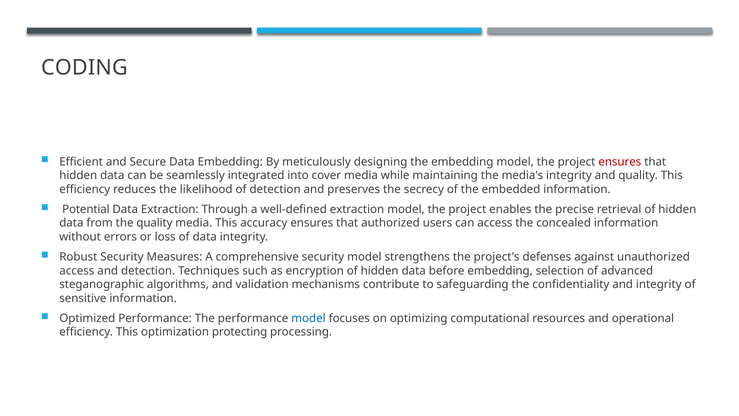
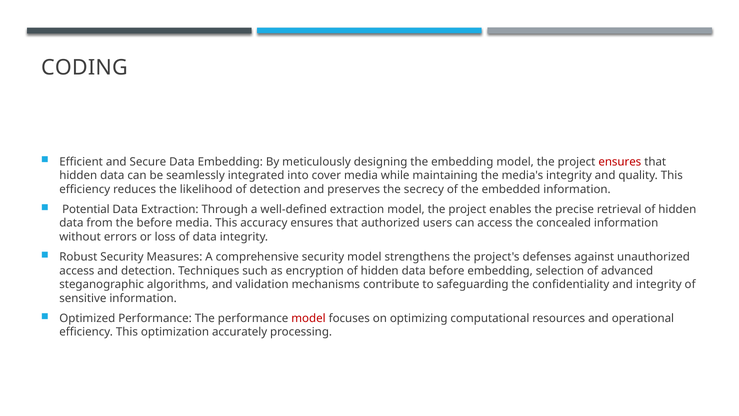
the quality: quality -> before (154, 223)
model colour: blue -> red (308, 318)
protecting: protecting -> accurately (240, 332)
